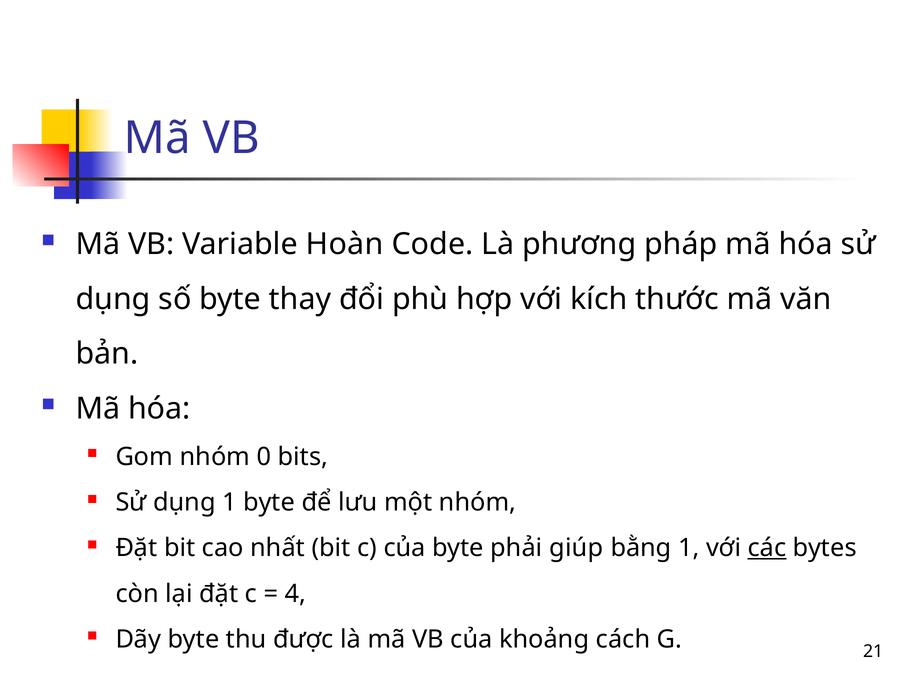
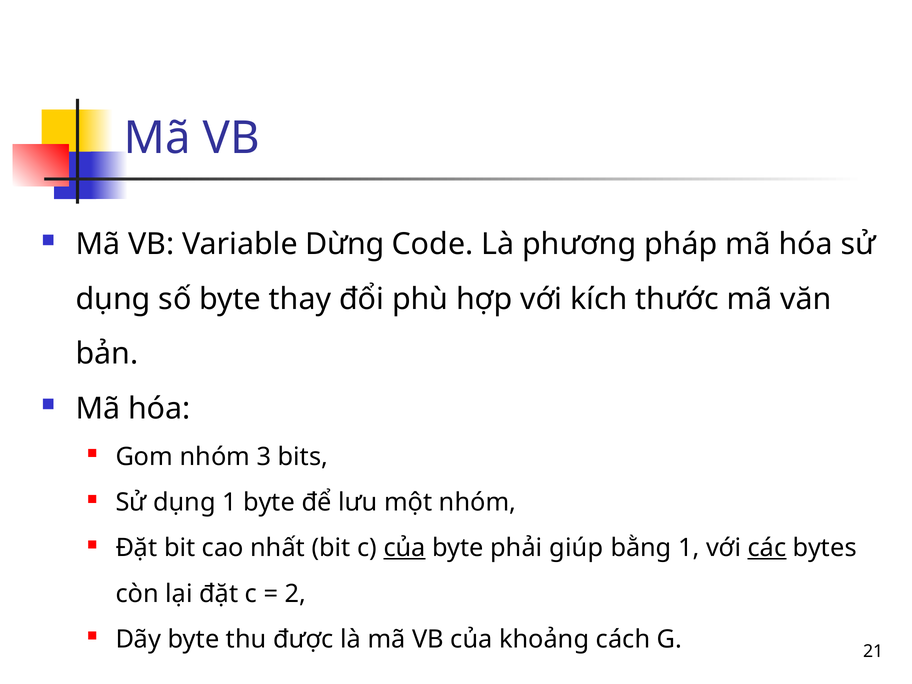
Hoàn: Hoàn -> Dừng (345, 244)
0: 0 -> 3 (264, 457)
của underline: none -> present (405, 548)
4: 4 -> 2 (295, 594)
